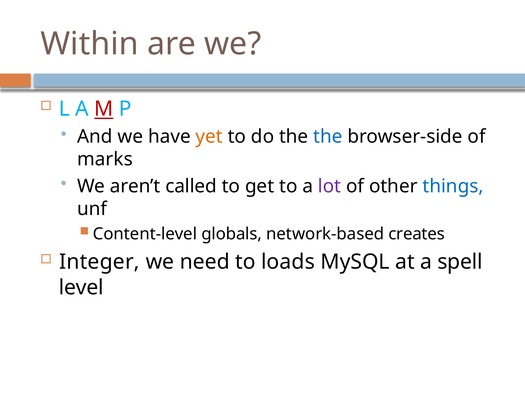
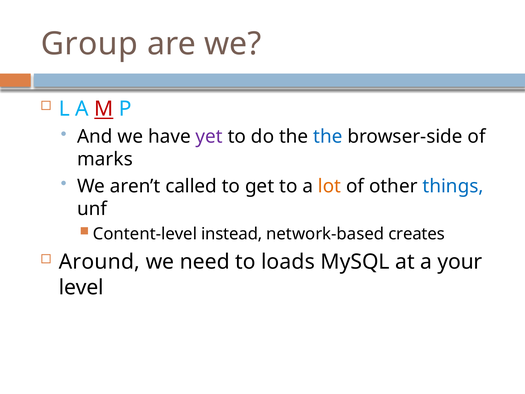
Within: Within -> Group (89, 44)
yet colour: orange -> purple (209, 137)
lot colour: purple -> orange (330, 186)
globals: globals -> instead (232, 234)
Integer: Integer -> Around (99, 262)
spell: spell -> your (460, 262)
